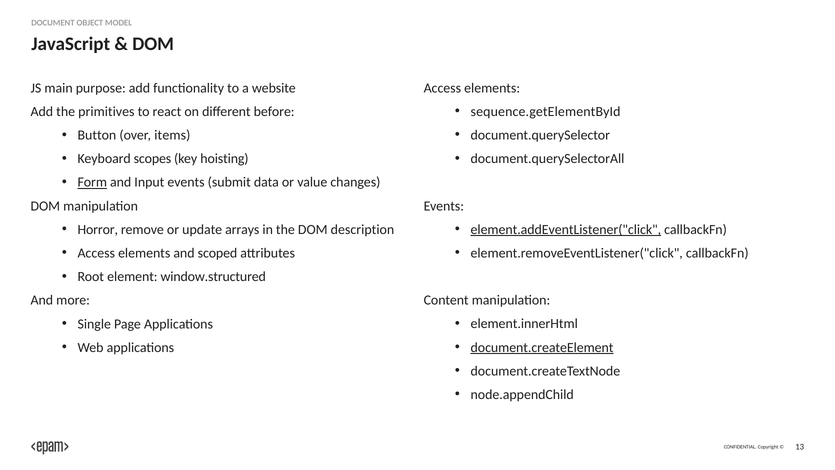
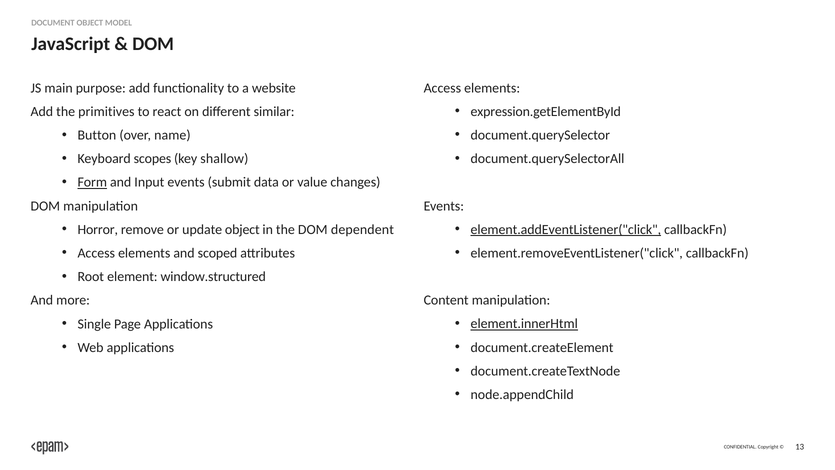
sequence.getElementById: sequence.getElementById -> expression.getElementById (546, 112)
before: before -> similar (274, 112)
items: items -> name (172, 135)
hoisting: hoisting -> shallow (224, 159)
update arrays: arrays -> object (242, 229)
description: description -> dependent (362, 229)
element.innerHtml underline: none -> present (524, 324)
document.createElement underline: present -> none (542, 347)
